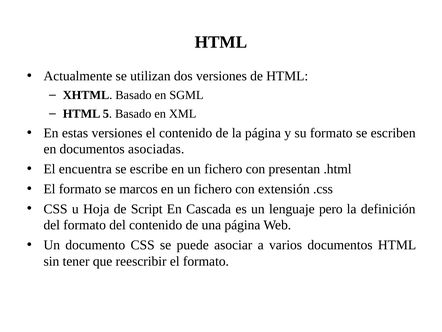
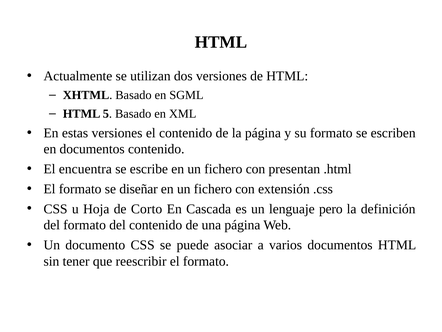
documentos asociadas: asociadas -> contenido (156, 149)
marcos: marcos -> diseñar (139, 189)
Script: Script -> Corto (147, 209)
